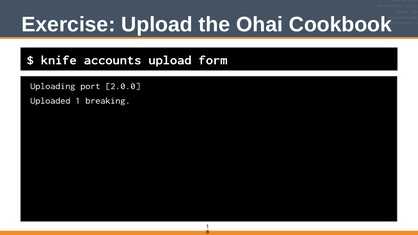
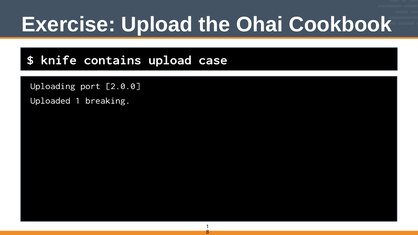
accounts: accounts -> contains (113, 60)
form: form -> case (213, 60)
